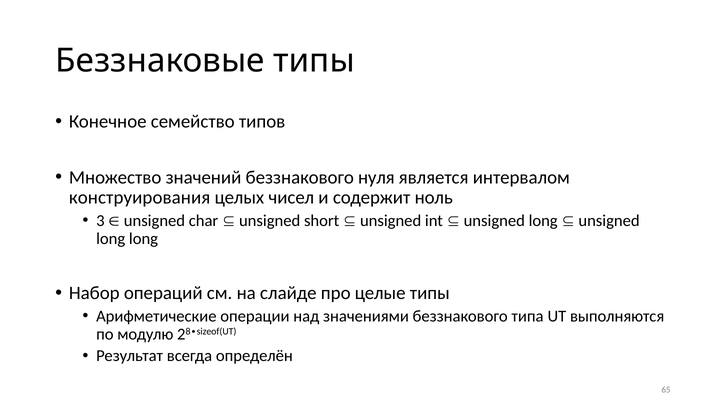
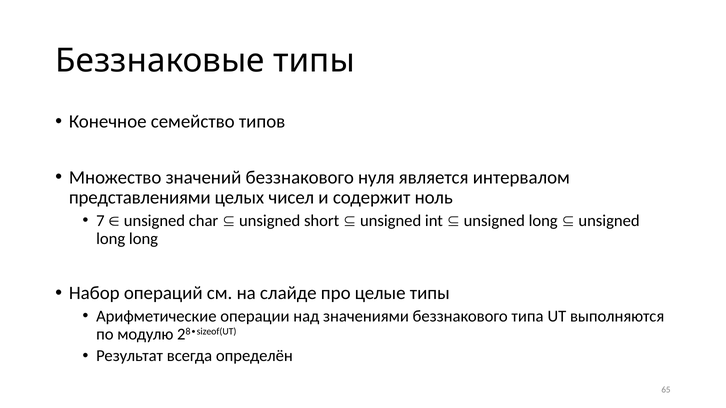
конструирования: конструирования -> представлениями (140, 198)
3: 3 -> 7 (100, 221)
